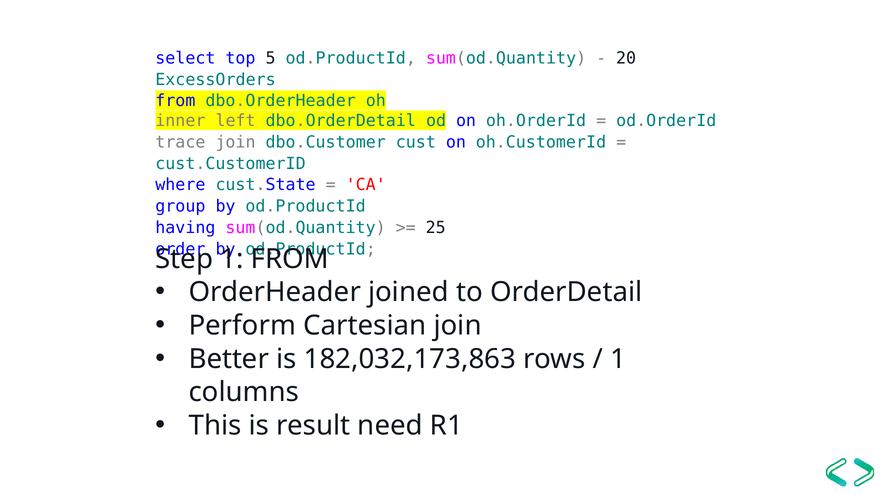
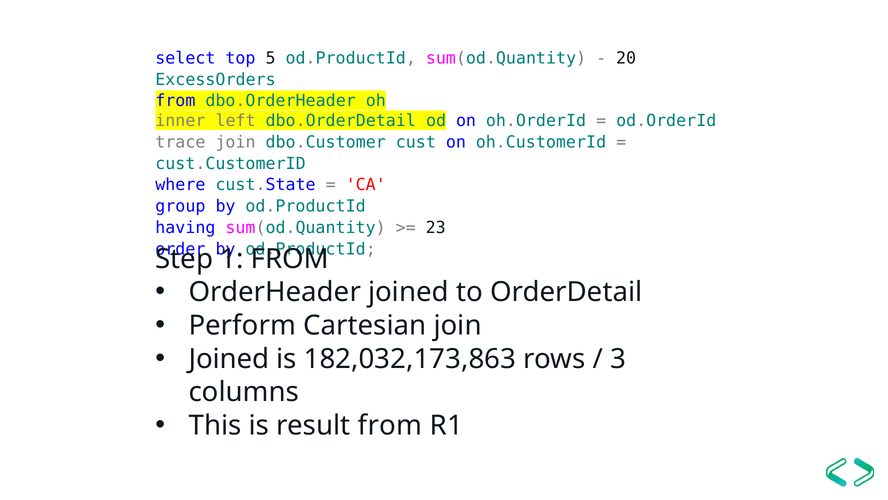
25: 25 -> 23 (436, 227)
Better: Better -> Joined (229, 359)
1: 1 -> 3 (618, 359)
result need: need -> from (390, 425)
